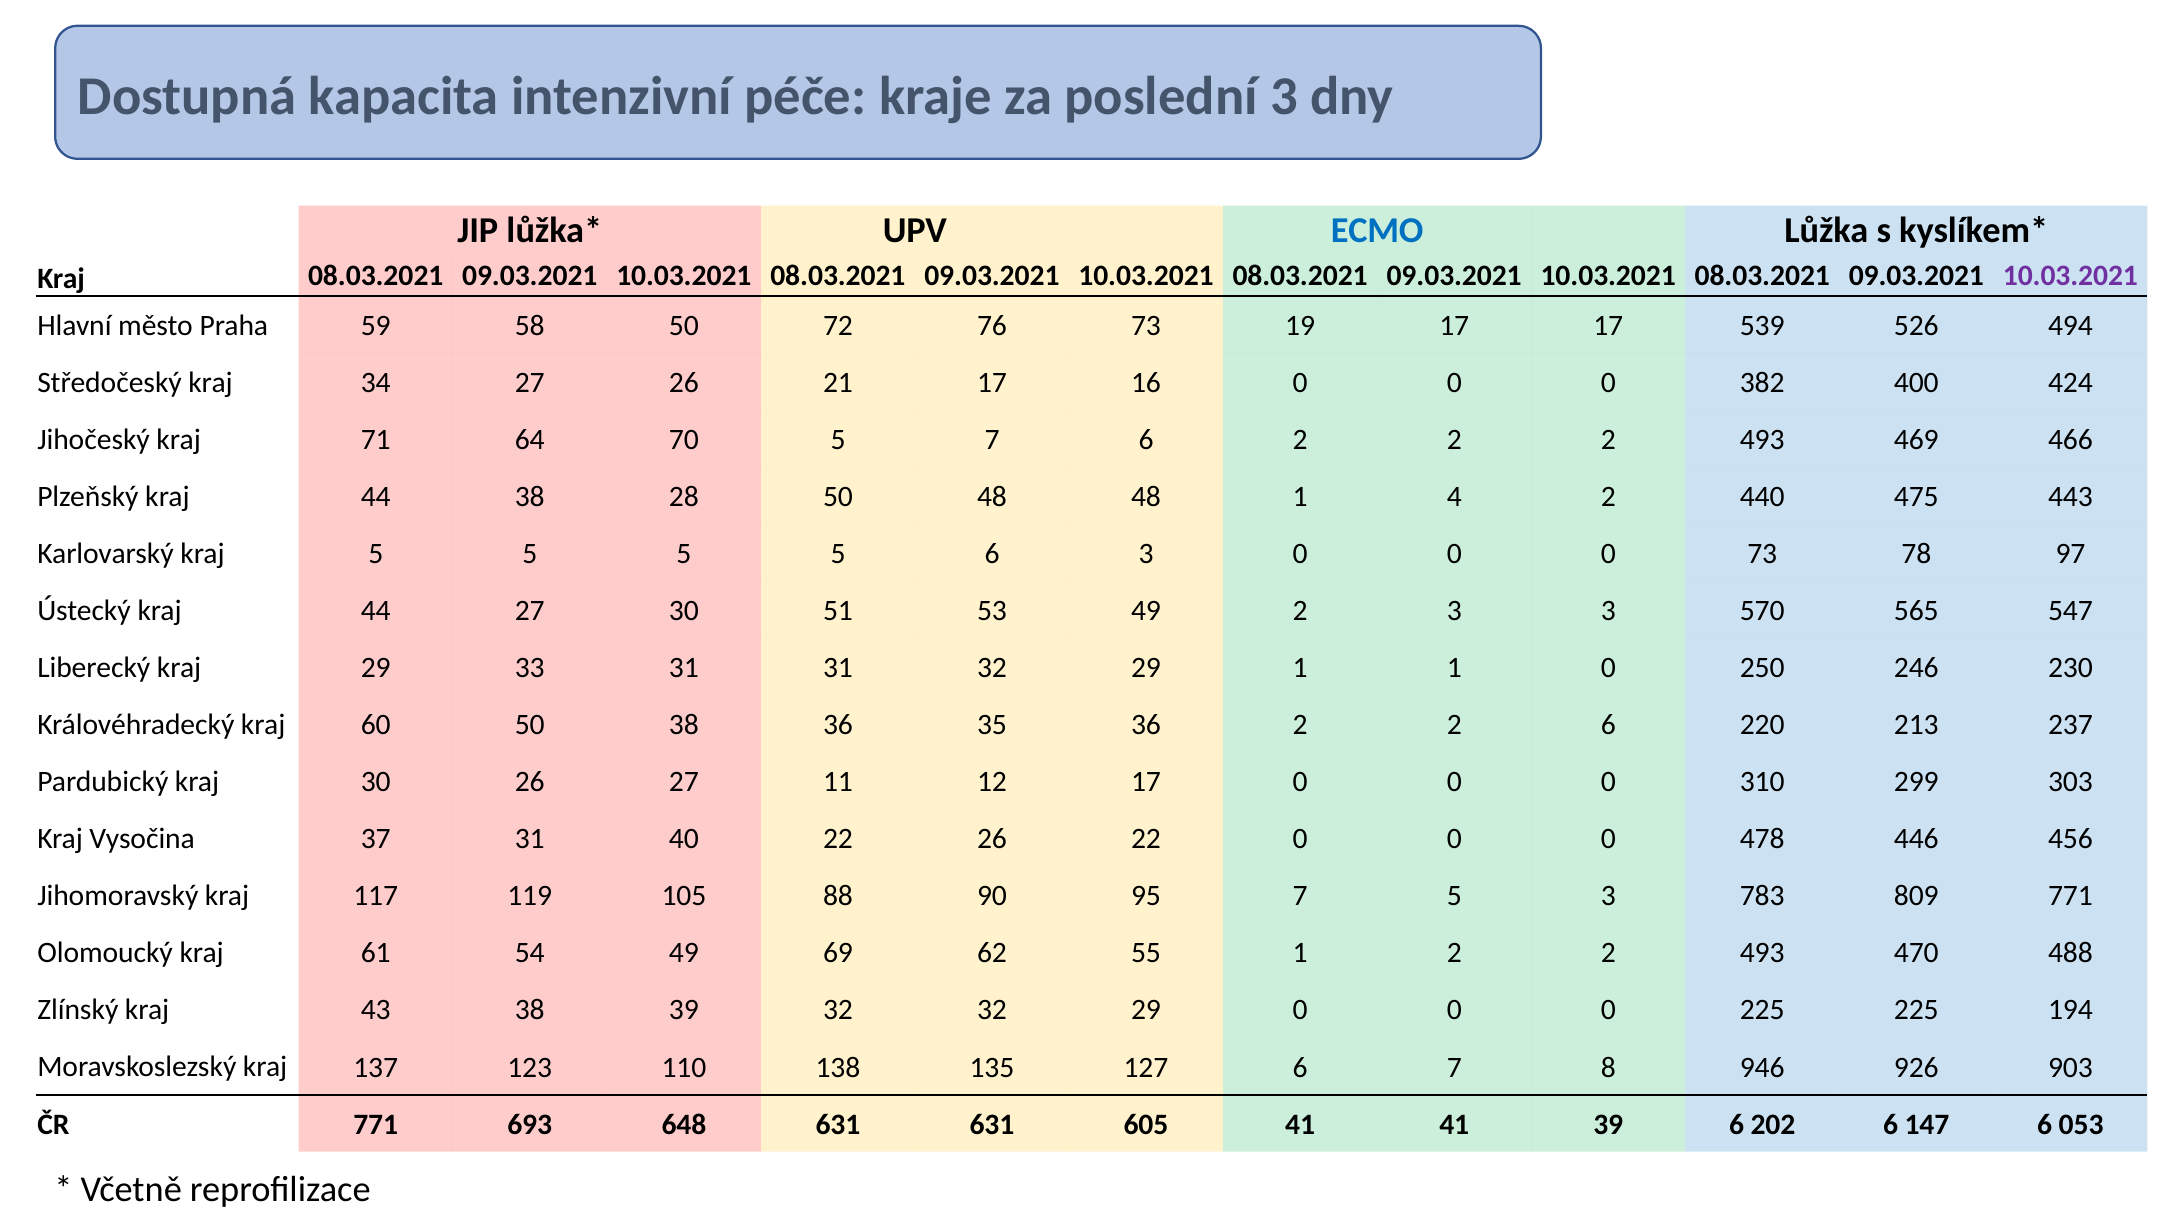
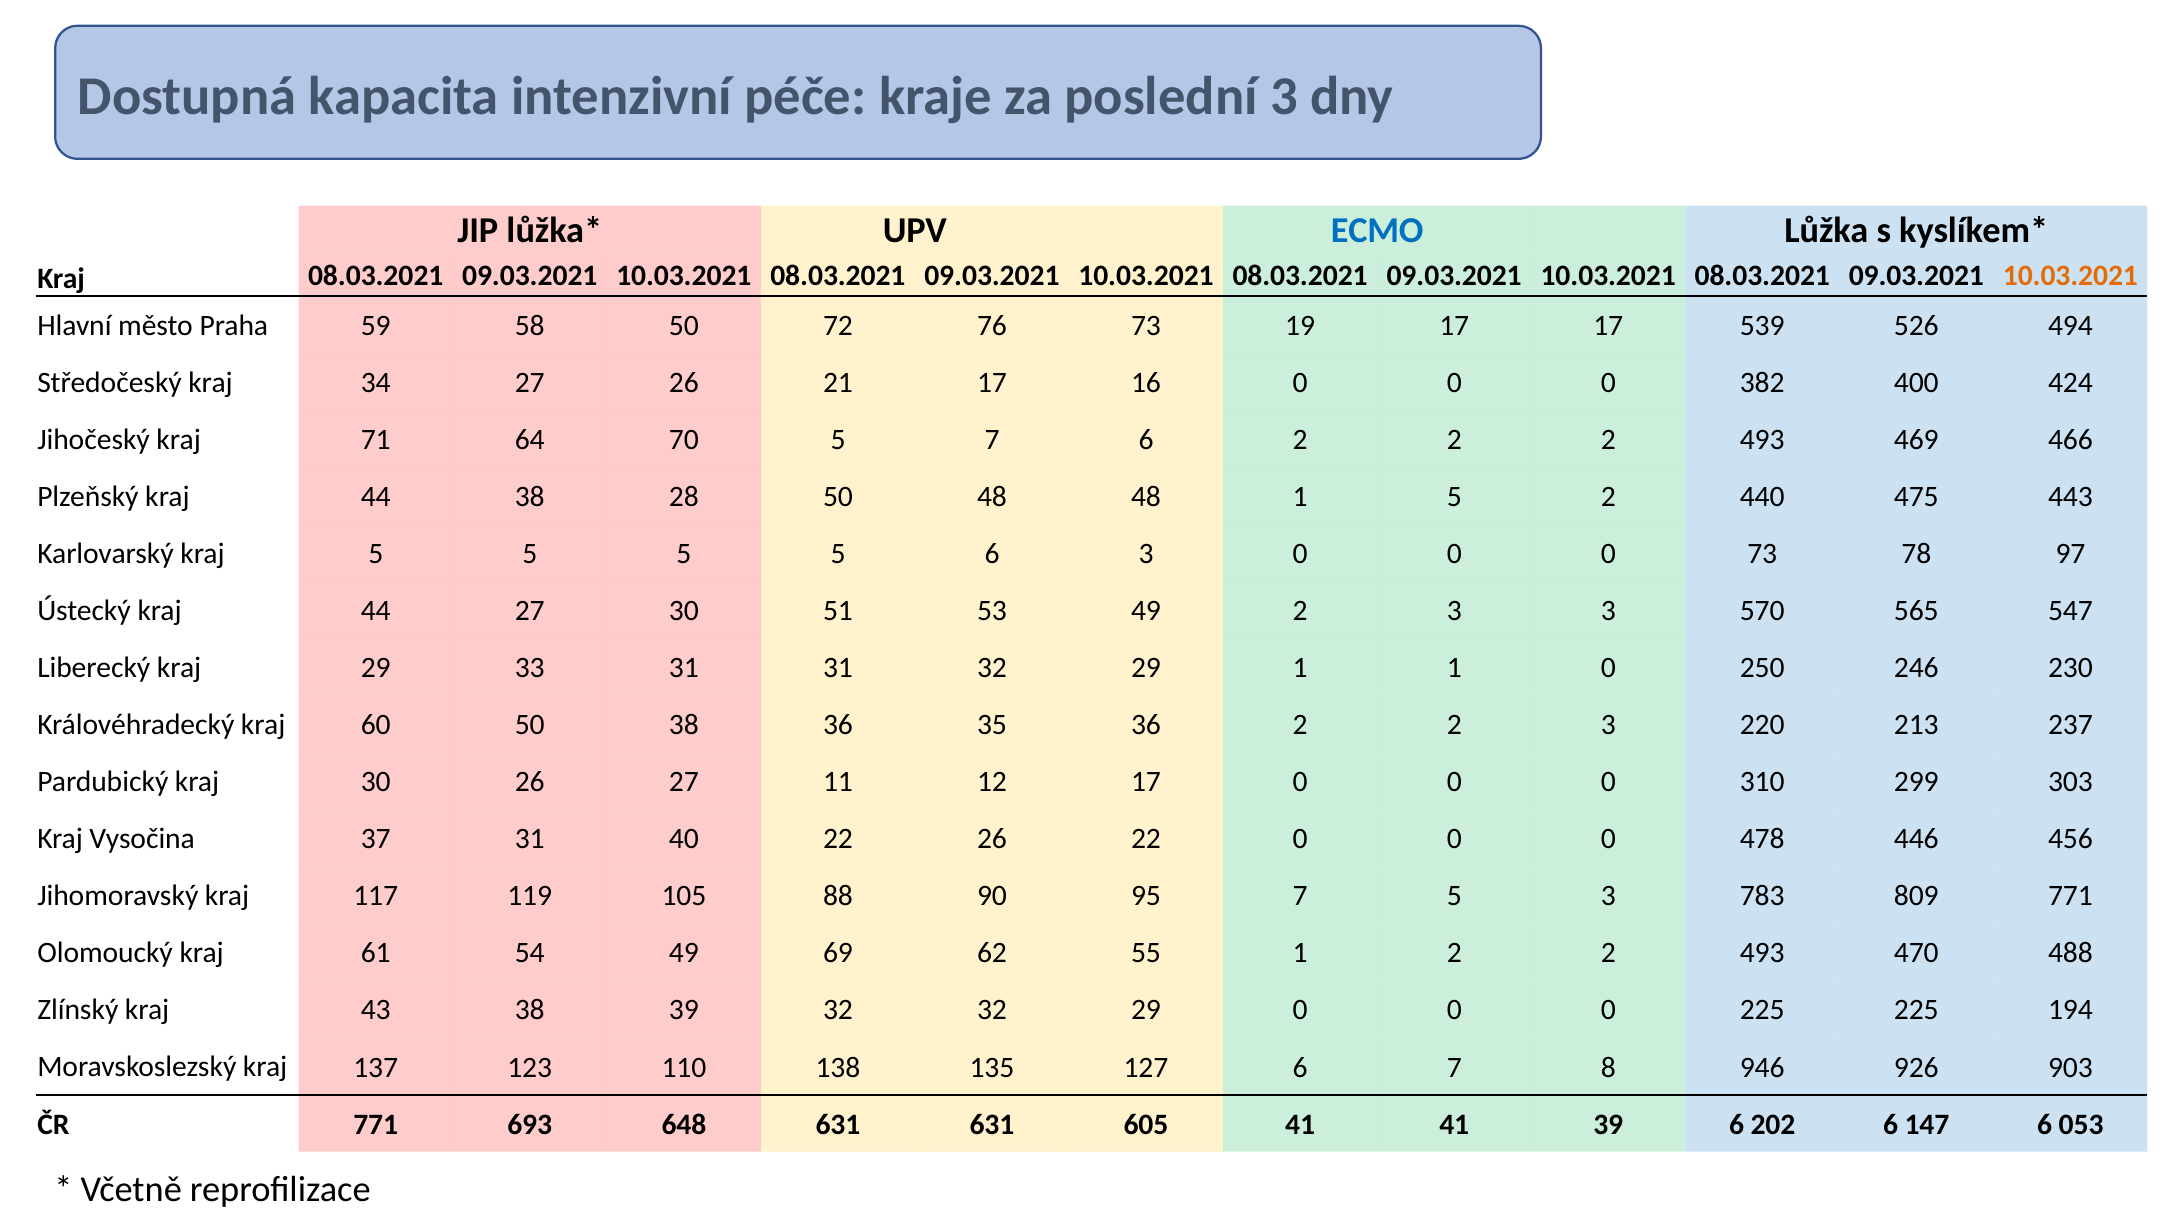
10.03.2021 colour: purple -> orange (2070, 275)
1 4: 4 -> 5 (1454, 497)
2 2 6: 6 -> 3 (1608, 725)
